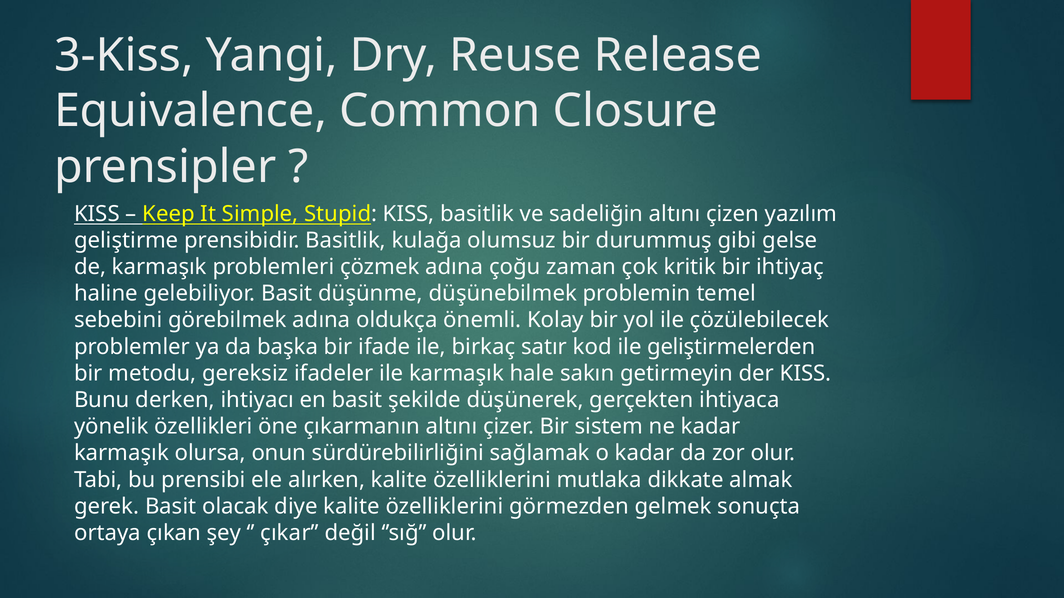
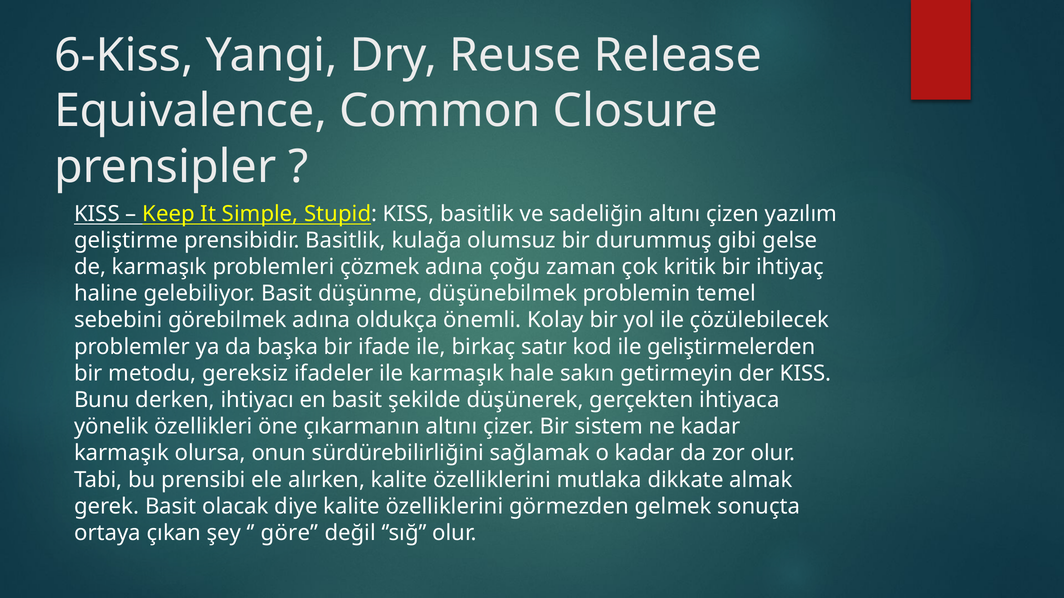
3-Kiss: 3-Kiss -> 6-Kiss (124, 55)
çıkar: çıkar -> göre (289, 533)
